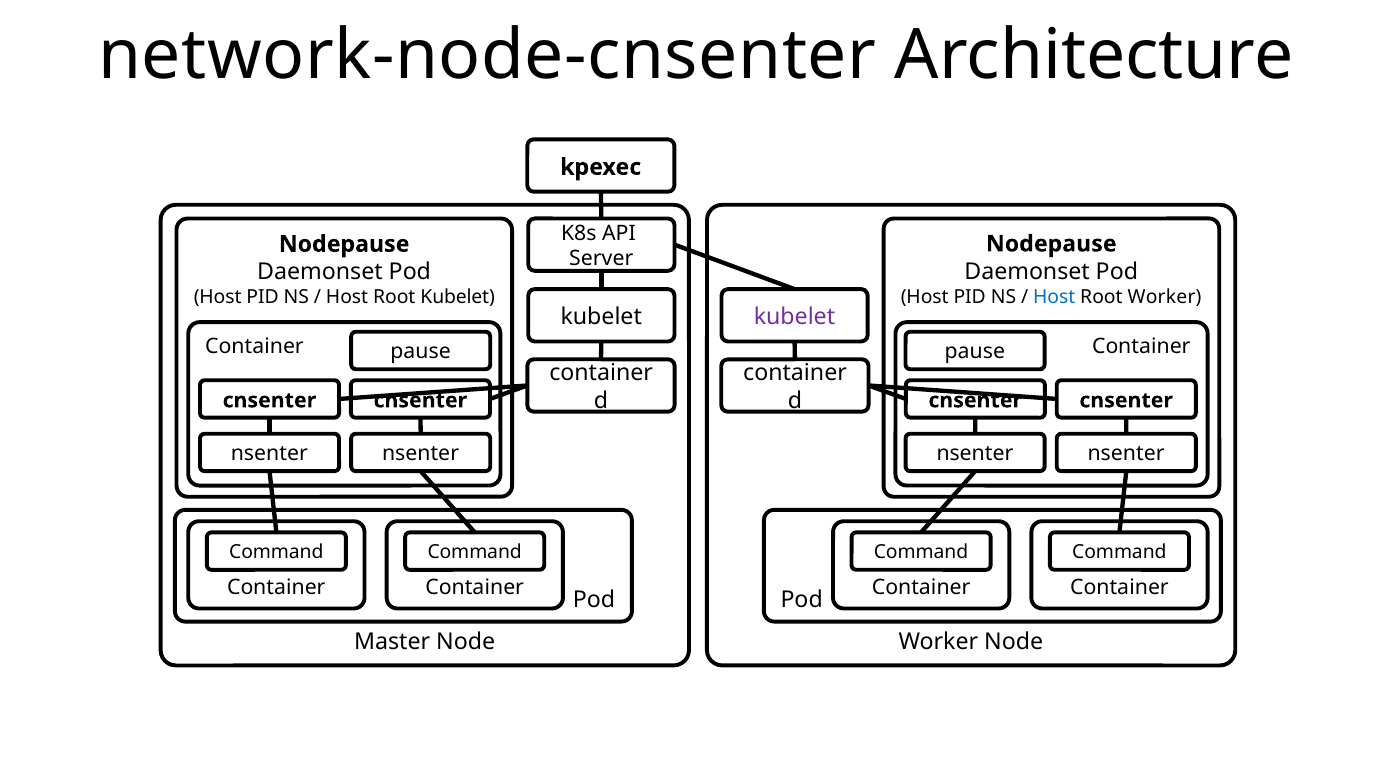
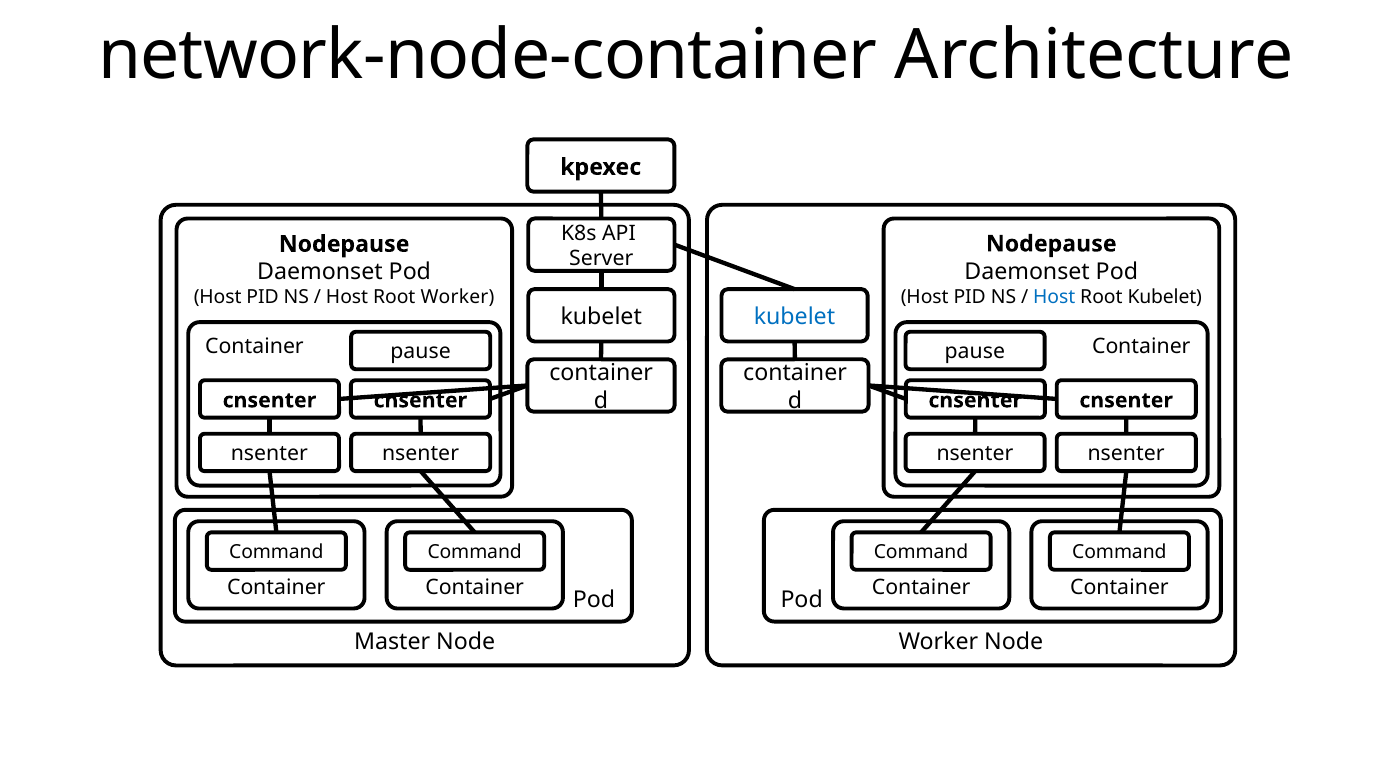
network-node-cnsenter: network-node-cnsenter -> network-node-container (488, 56)
Root Worker: Worker -> Kubelet (1165, 297)
Root Kubelet: Kubelet -> Worker (457, 297)
kubelet colour: purple -> blue (794, 317)
